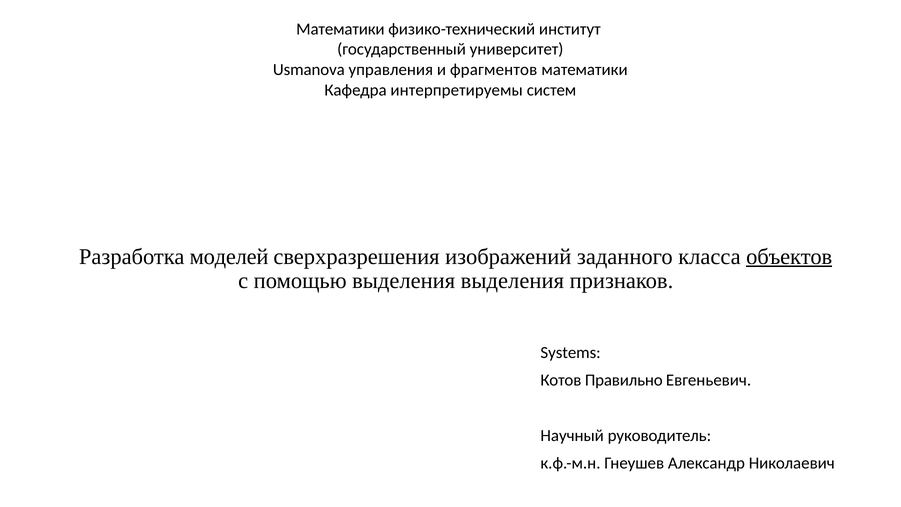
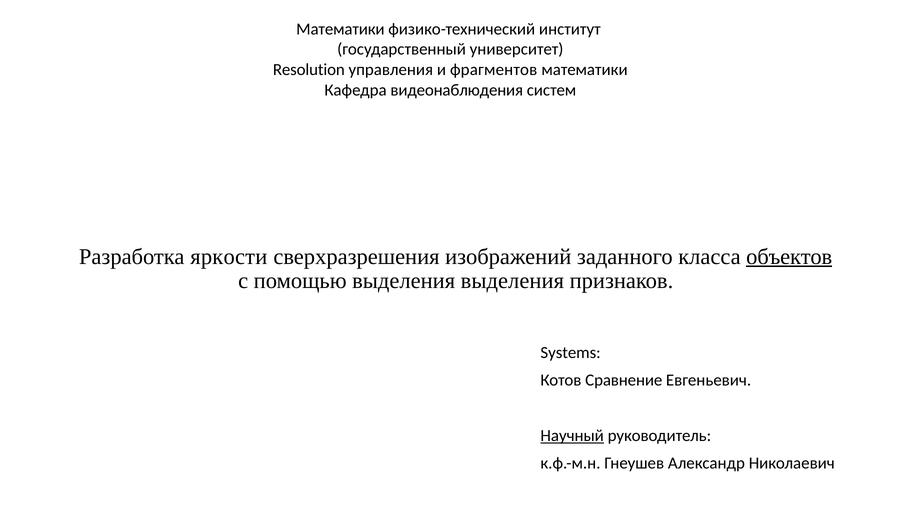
Usmanova: Usmanova -> Resolution (309, 70)
интерпретируемы: интерпретируемы -> видеонаблюдения (457, 90)
моделей: моделей -> яркости (229, 257)
Правильно: Правильно -> Сравнение (624, 380)
Научный underline: none -> present (572, 435)
